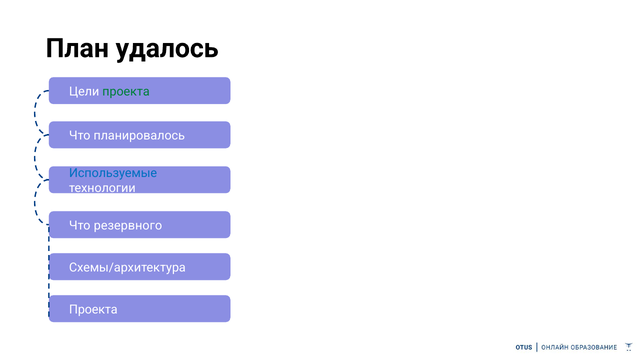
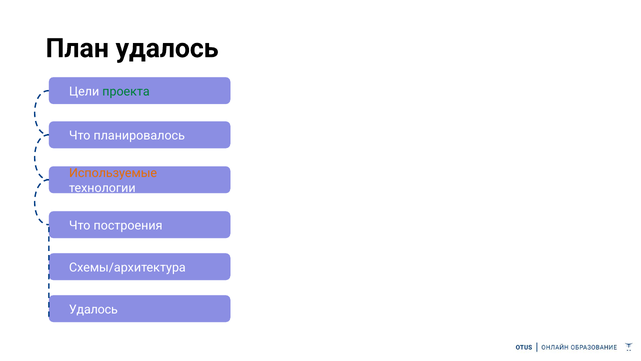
Используемые colour: blue -> orange (113, 173)
резервного: резервного -> построения (128, 225)
Проекта: Проекта -> Удалось (93, 309)
